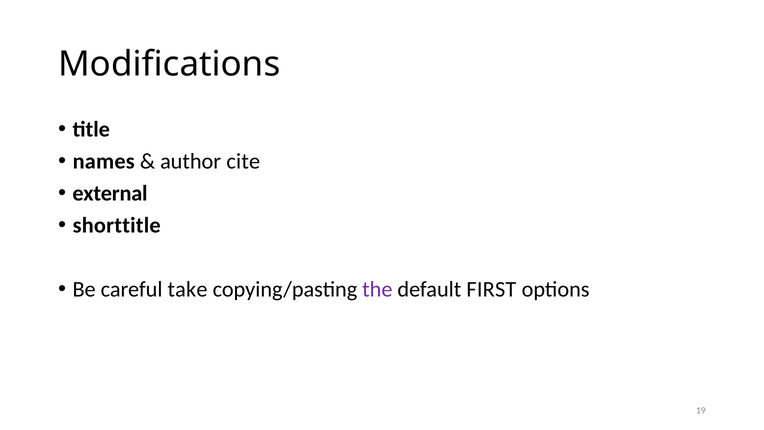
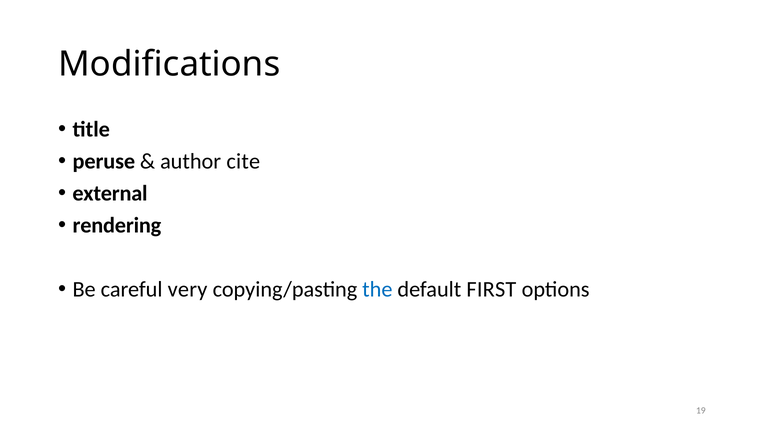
names: names -> peruse (104, 161)
shorttitle: shorttitle -> rendering (117, 225)
take: take -> very (188, 289)
the colour: purple -> blue (377, 289)
